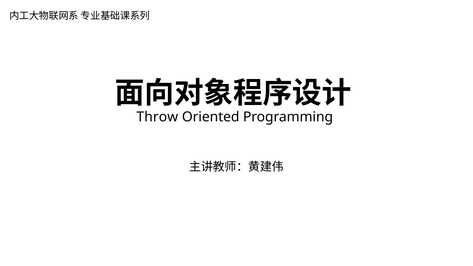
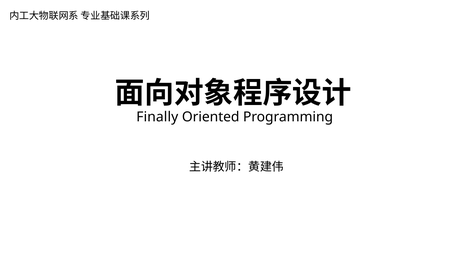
Throw: Throw -> Finally (157, 117)
